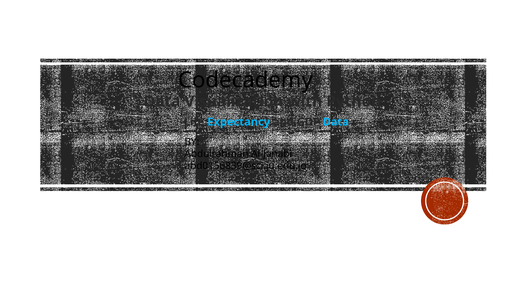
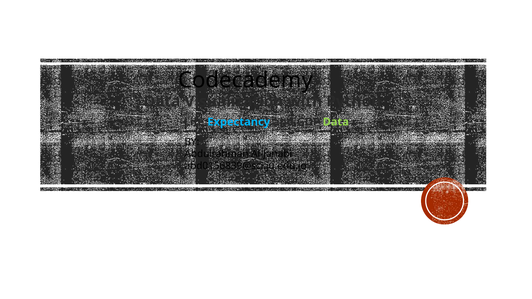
Data colour: light blue -> light green (336, 122)
